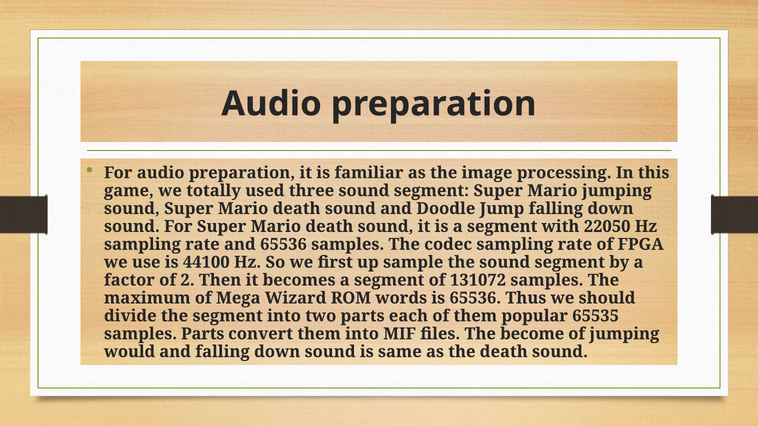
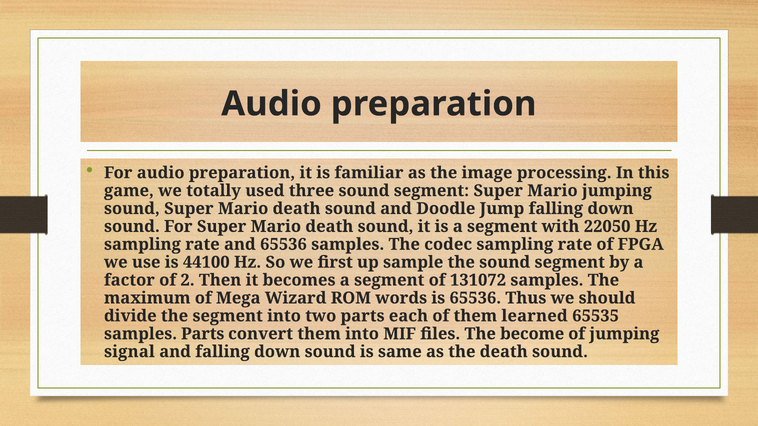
popular: popular -> learned (535, 316)
would: would -> signal (129, 352)
